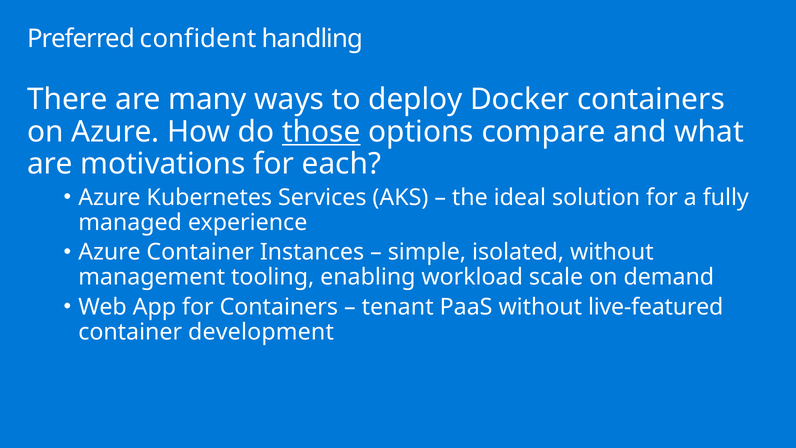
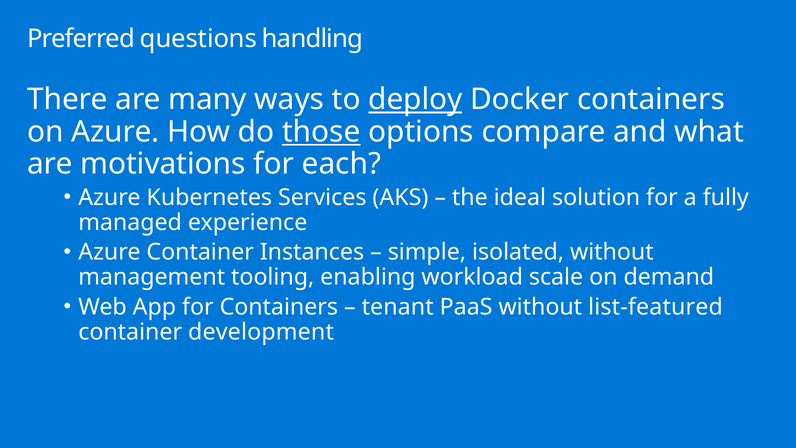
confident: confident -> questions (198, 39)
deploy underline: none -> present (415, 100)
live-featured: live-featured -> list-featured (655, 307)
